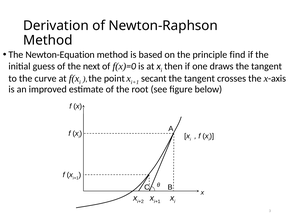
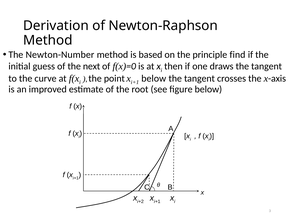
Newton-Equation: Newton-Equation -> Newton-Number (60, 54)
secant: secant -> below (154, 78)
